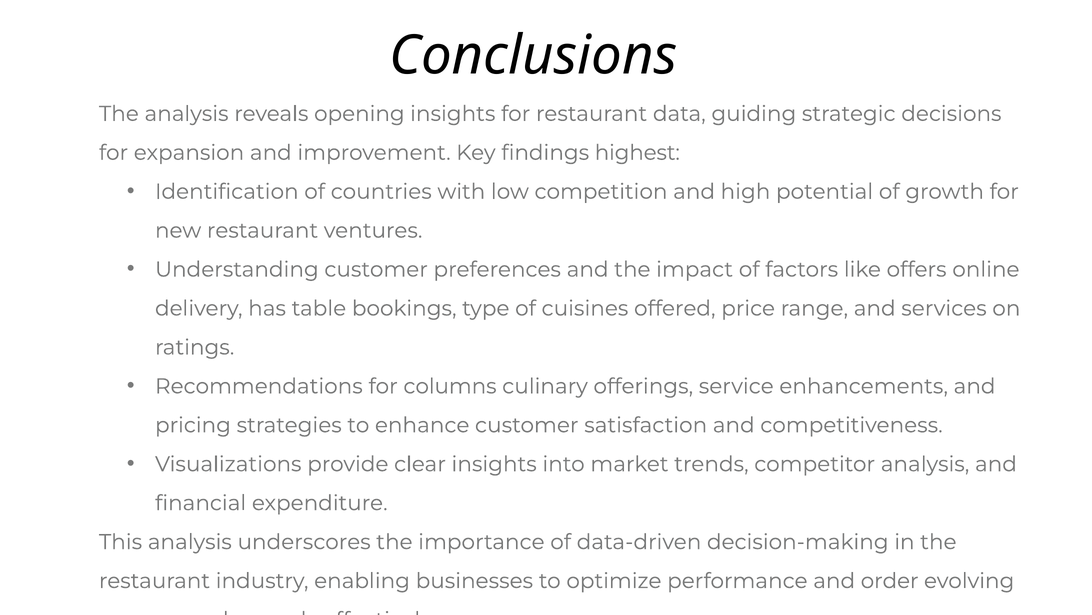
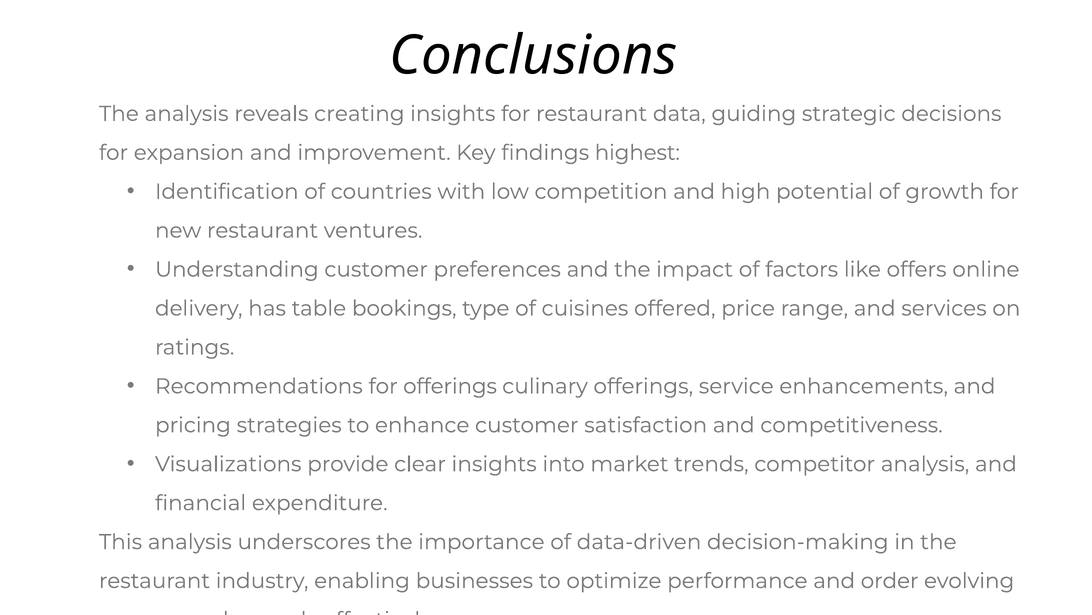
opening: opening -> creating (359, 114)
for columns: columns -> offerings (450, 386)
